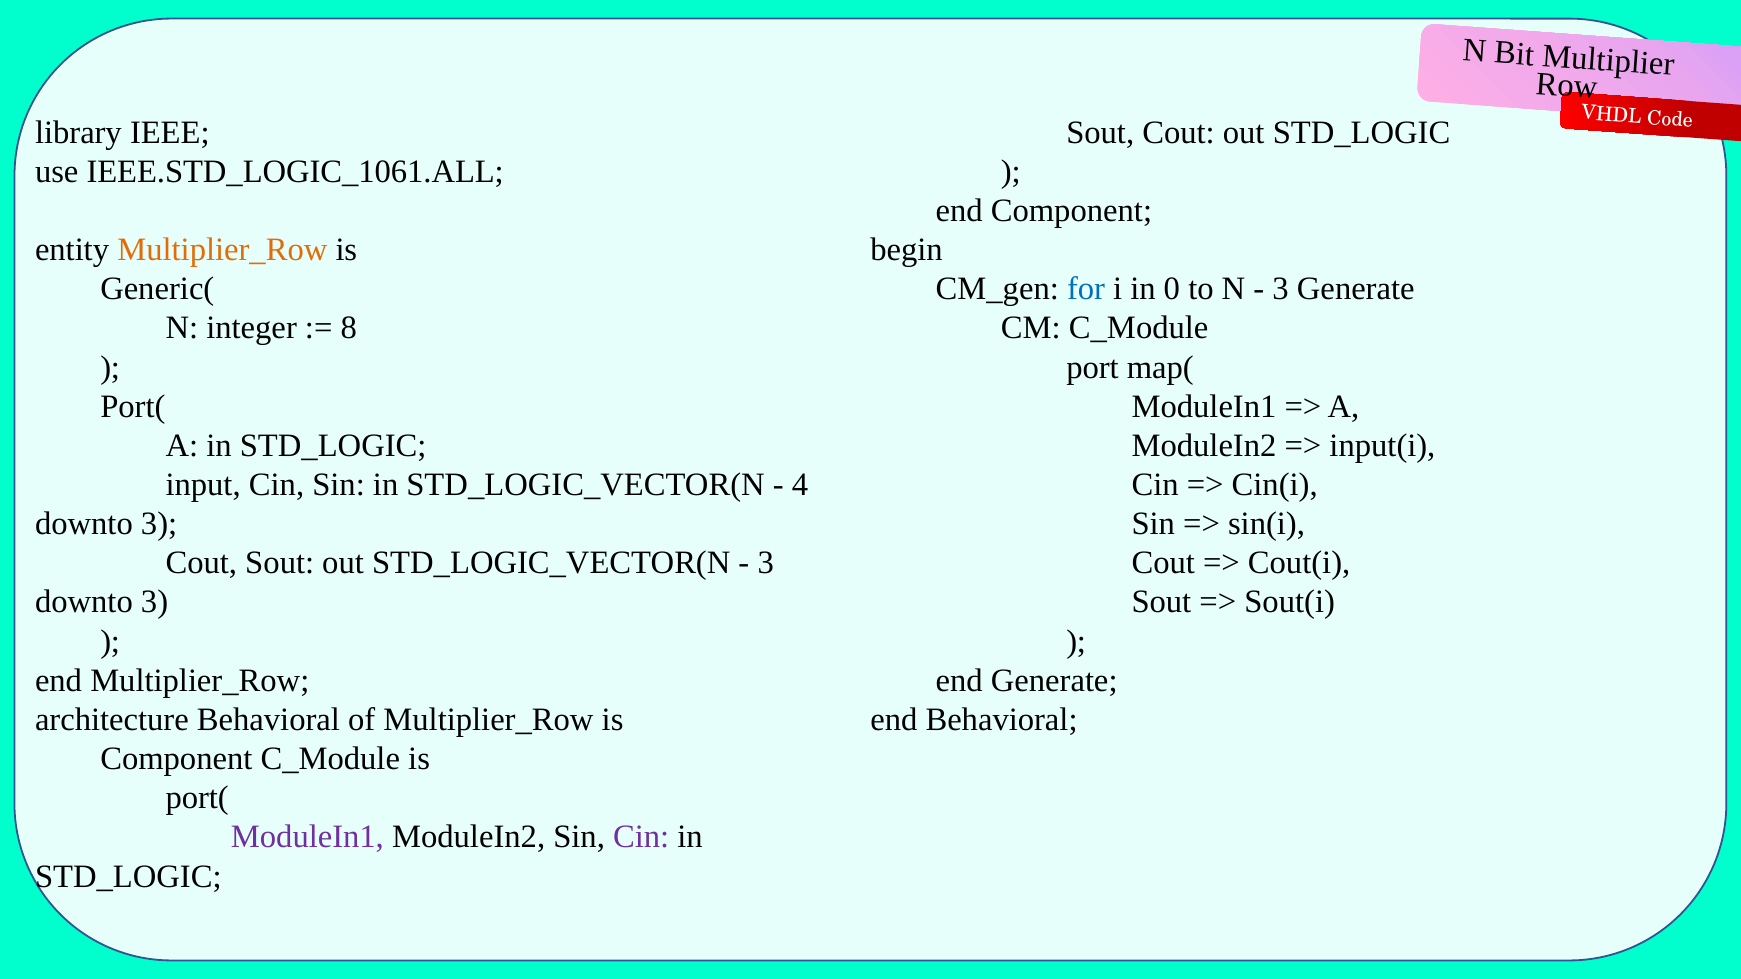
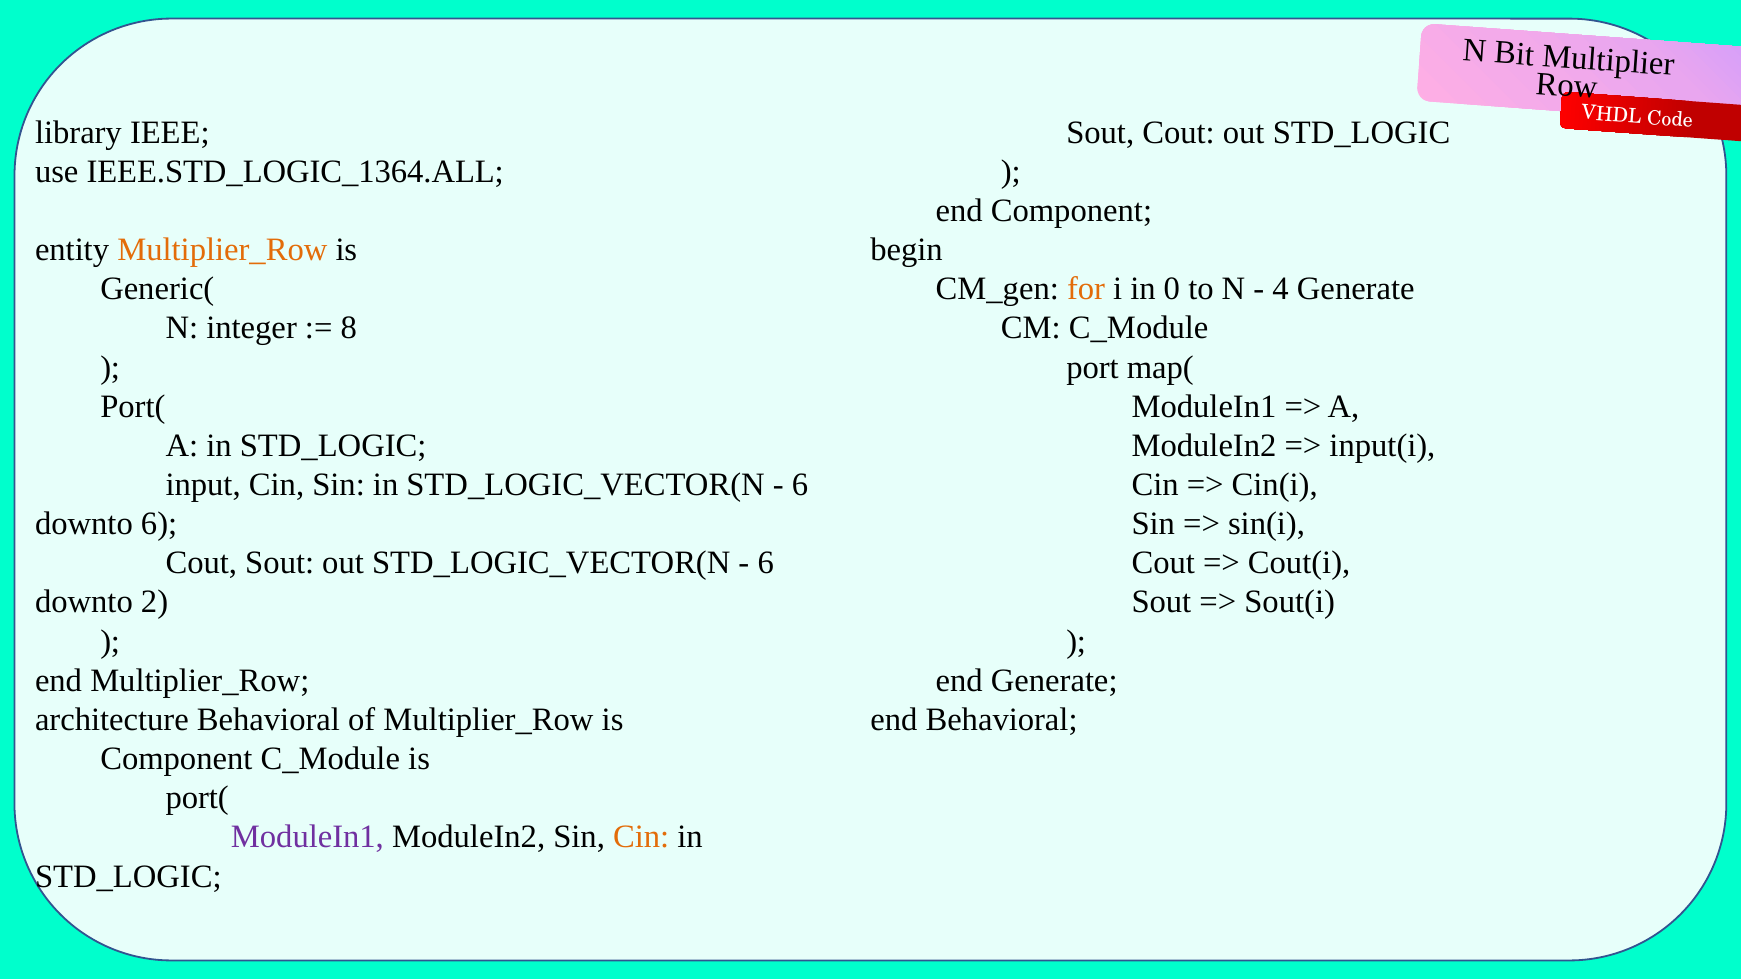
IEEE.STD_LOGIC_1061.ALL: IEEE.STD_LOGIC_1061.ALL -> IEEE.STD_LOGIC_1364.ALL (295, 172)
for colour: blue -> orange (1086, 289)
3: 3 -> 4 (1281, 289)
4: 4 -> 6 (800, 485)
3: 3 -> 6 (159, 524)
3: 3 -> 6 (766, 563)
3: 3 -> 2 (155, 602)
Cin colour: purple -> orange (641, 837)
